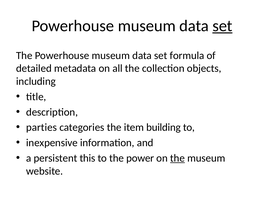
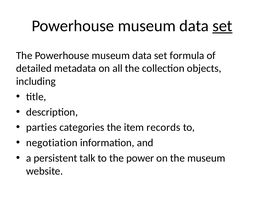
building: building -> records (163, 127)
inexpensive: inexpensive -> negotiation (52, 143)
this: this -> talk (87, 158)
the underline: present -> none (177, 158)
